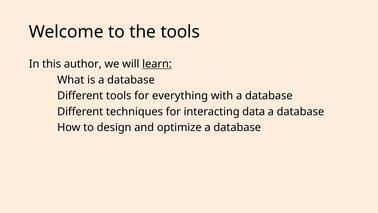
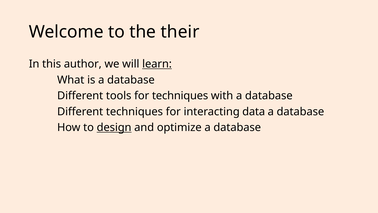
the tools: tools -> their (180, 32)
for everything: everything -> techniques (180, 96)
design underline: none -> present (114, 127)
